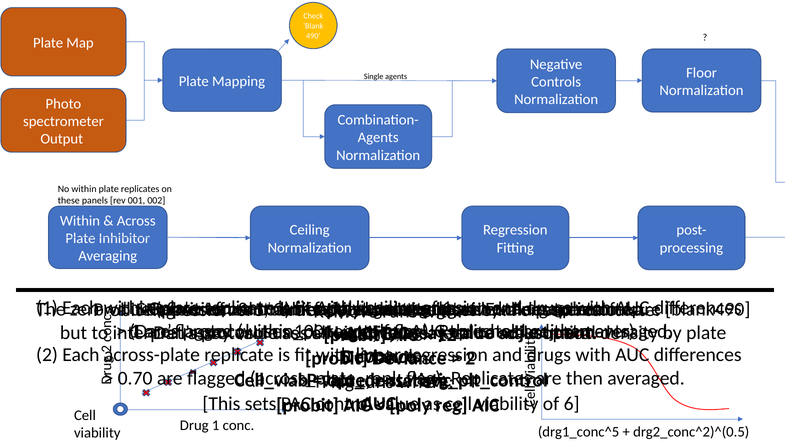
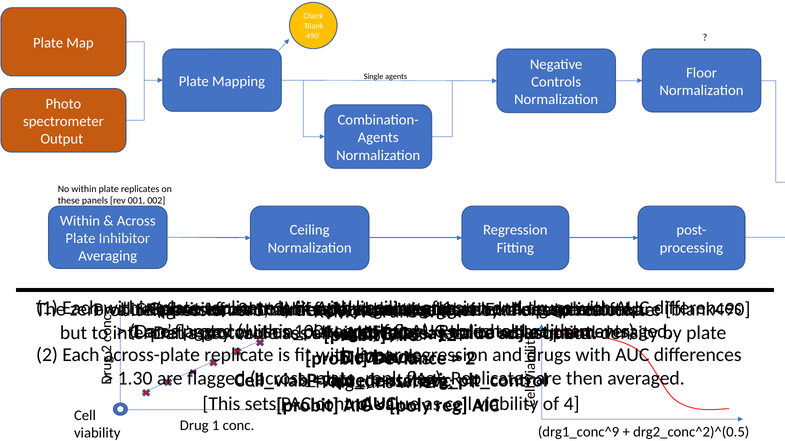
0.70: 0.70 -> 1.30 (135, 379)
6: 6 -> 4 (572, 404)
drg1_conc^5: drg1_conc^5 -> drg1_conc^9 (579, 432)
